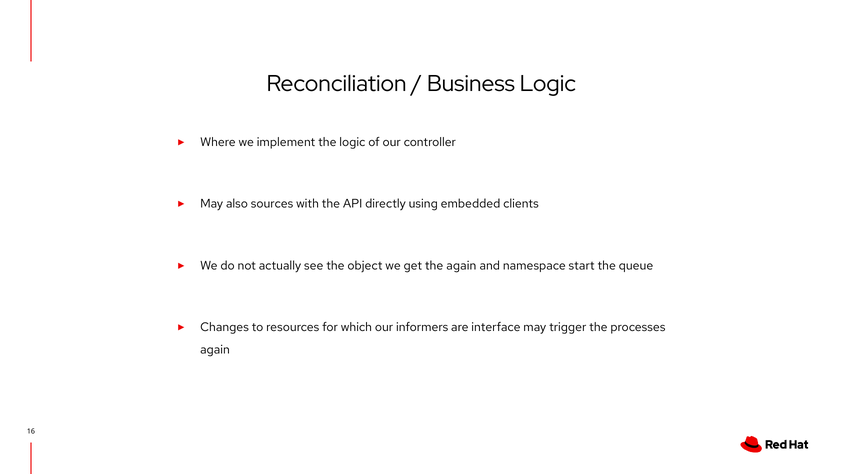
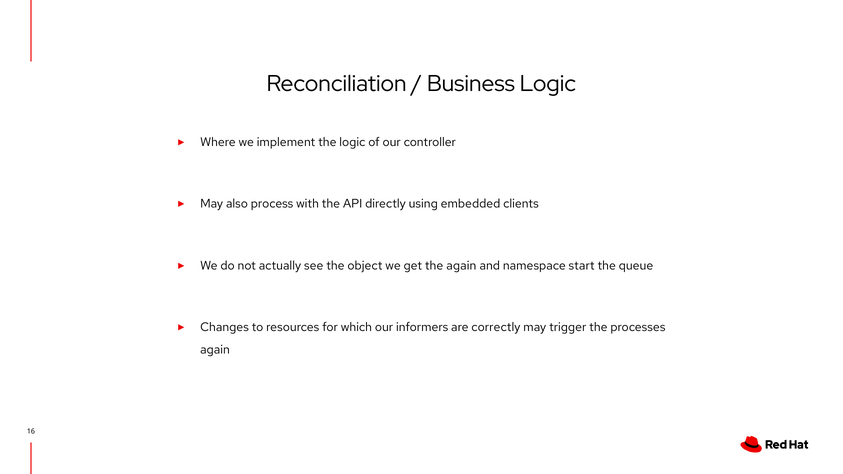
sources: sources -> process (272, 204)
interface: interface -> correctly (496, 328)
